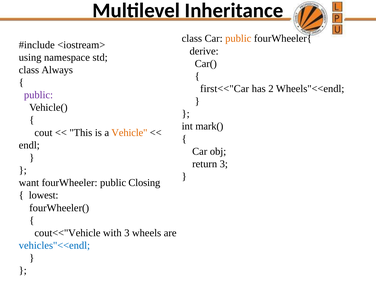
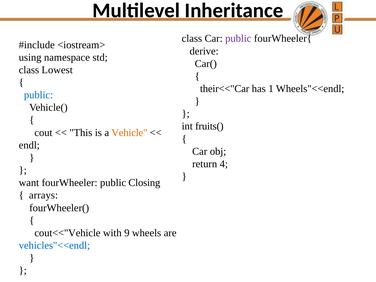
public colour: orange -> purple (238, 39)
Always: Always -> Lowest (57, 70)
first<<"Car: first<<"Car -> their<<"Car (225, 89)
2: 2 -> 1 (271, 89)
public colour: purple -> blue (38, 95)
mark(: mark( -> fruits( (209, 126)
return 3: 3 -> 4 (224, 164)
lowest: lowest -> arrays (43, 195)
with 3: 3 -> 9 (127, 233)
